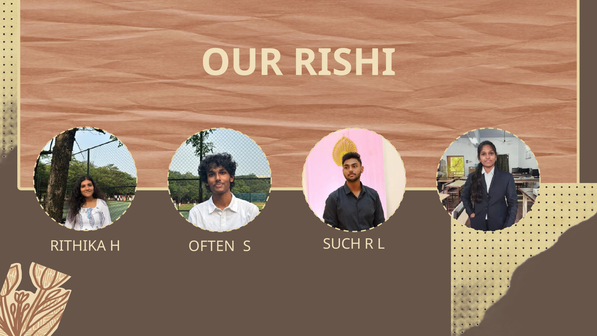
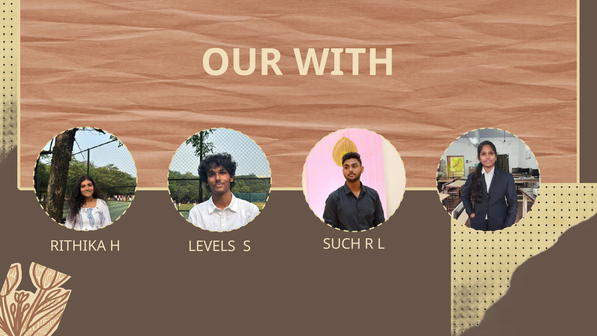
RISHI: RISHI -> WITH (344, 63)
OFTEN: OFTEN -> LEVELS (212, 246)
